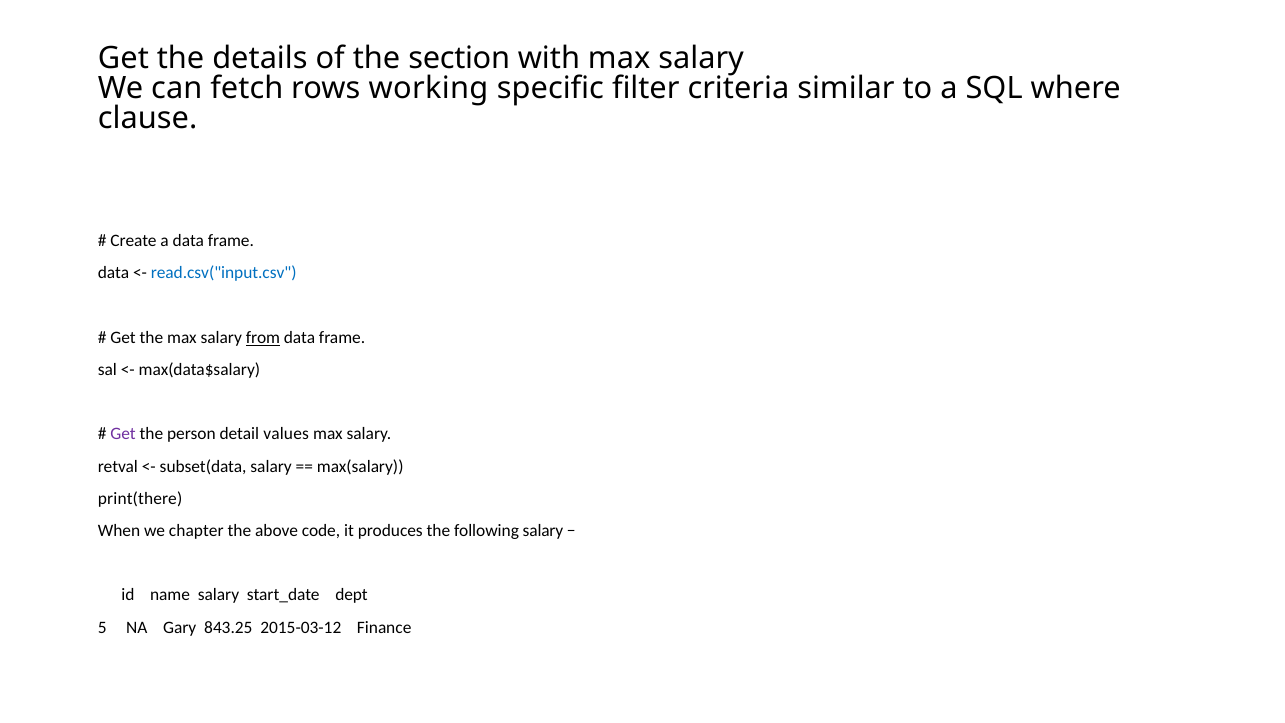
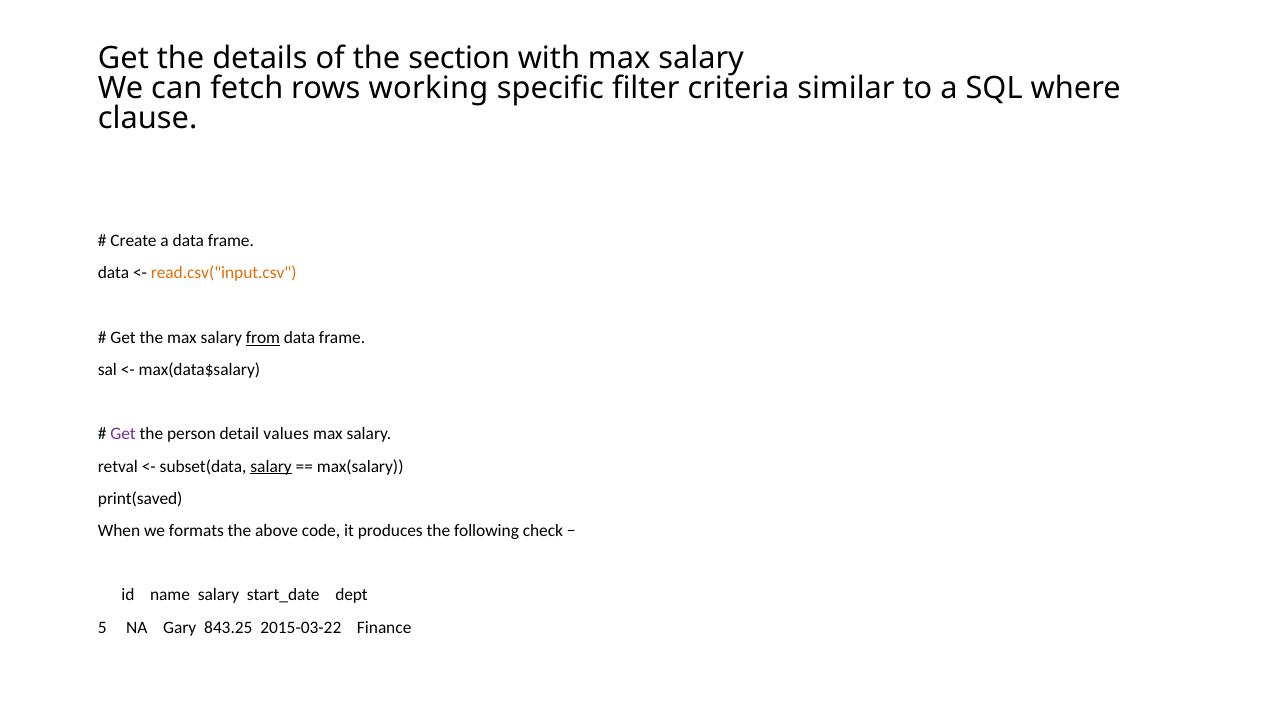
read.csv("input.csv colour: blue -> orange (224, 273)
salary underline: none -> present (271, 466)
print(there: print(there -> print(saved (140, 498)
chapter: chapter -> formats (196, 531)
following salary: salary -> check (543, 531)
2015-03-12: 2015-03-12 -> 2015-03-22 (301, 627)
